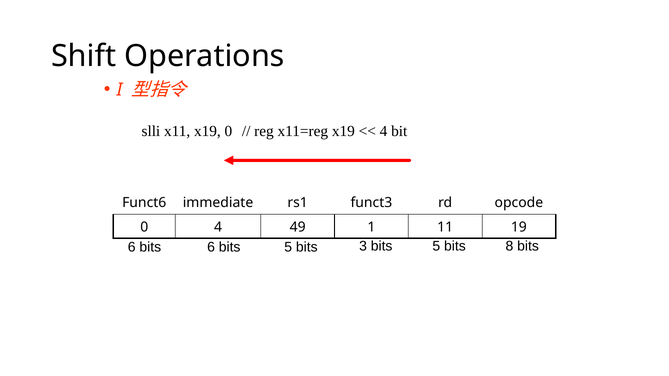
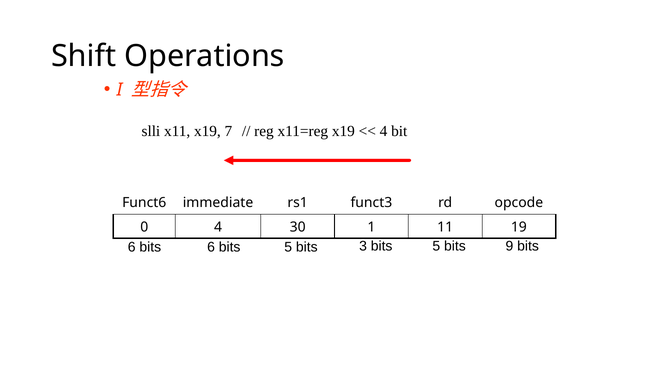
x19 0: 0 -> 7 (228, 131)
49: 49 -> 30 (298, 227)
8: 8 -> 9 (509, 246)
